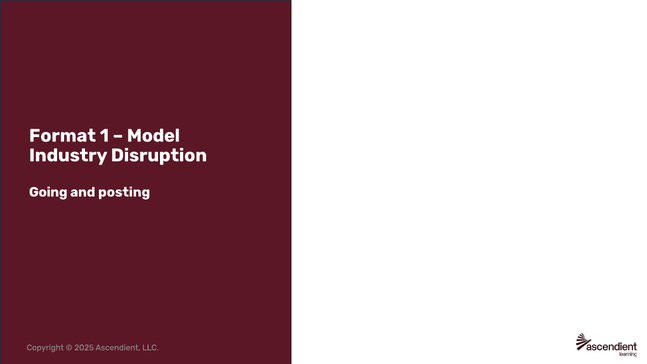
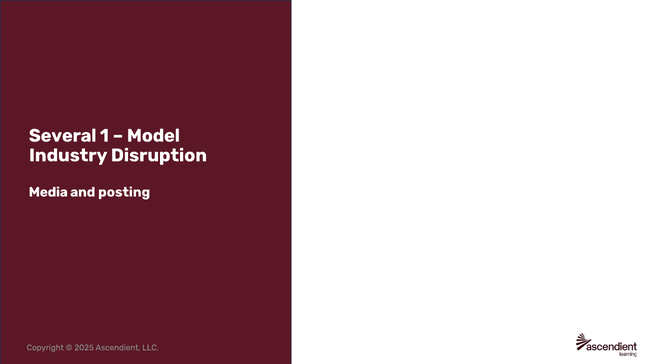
Format: Format -> Several (63, 136)
Going: Going -> Media (48, 192)
